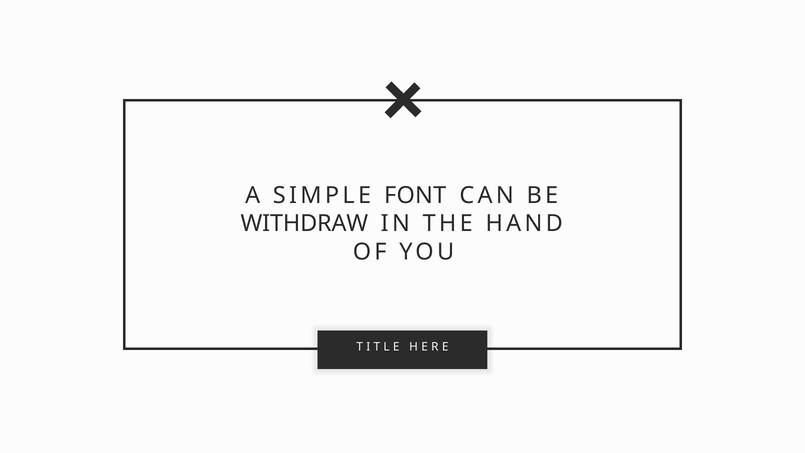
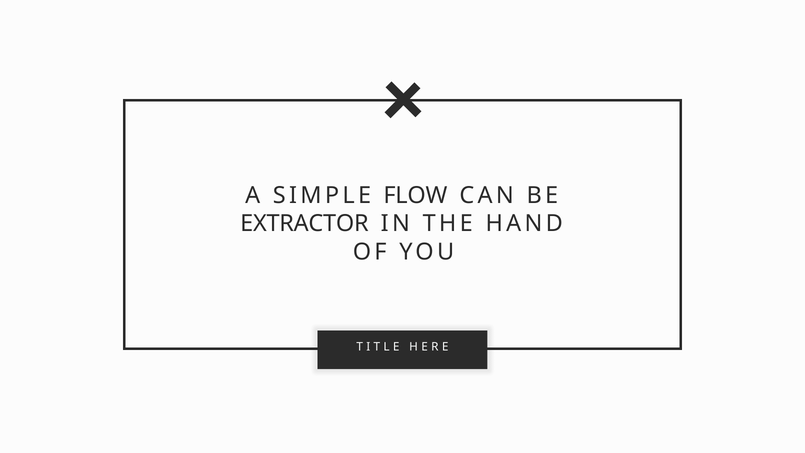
FONT: FONT -> FLOW (415, 195)
WITHDRAW: WITHDRAW -> EXTRACTOR (304, 224)
